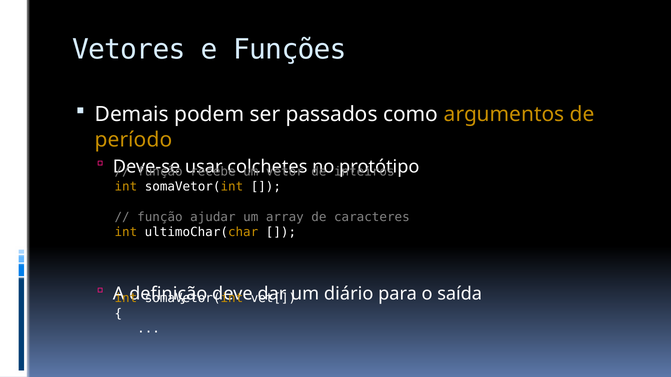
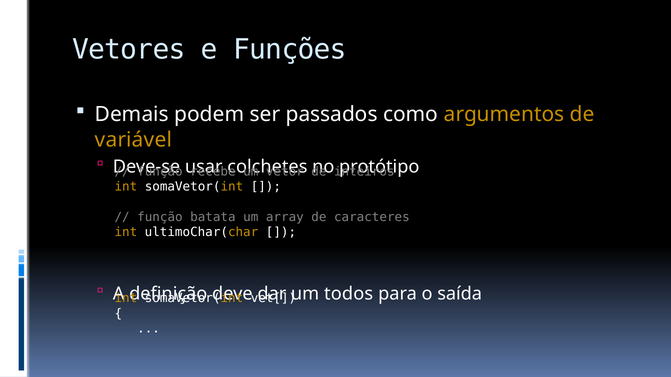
período: período -> variável (133, 140)
ajudar: ajudar -> batata (213, 217)
diário: diário -> todos (349, 294)
